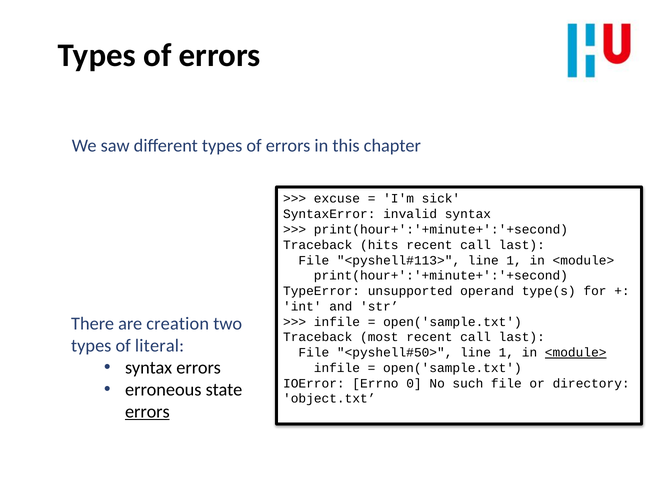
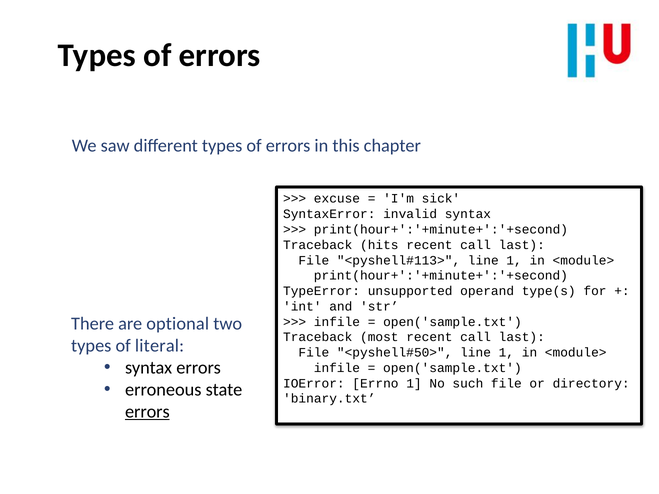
creation: creation -> optional (178, 324)
<module> underline: present -> none (576, 353)
Errno 0: 0 -> 1 (414, 383)
object.txt: object.txt -> binary.txt (329, 399)
